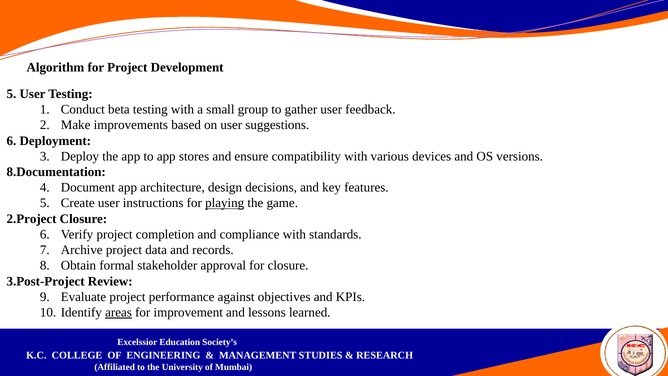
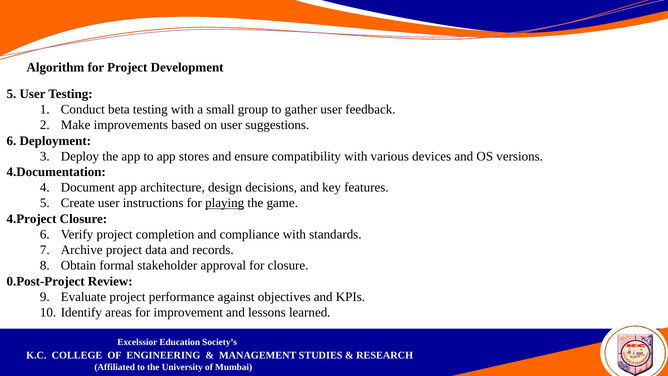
8.Documentation: 8.Documentation -> 4.Documentation (56, 172)
2.Project: 2.Project -> 4.Project (32, 219)
3.Post-Project: 3.Post-Project -> 0.Post-Project (46, 281)
areas underline: present -> none (119, 312)
